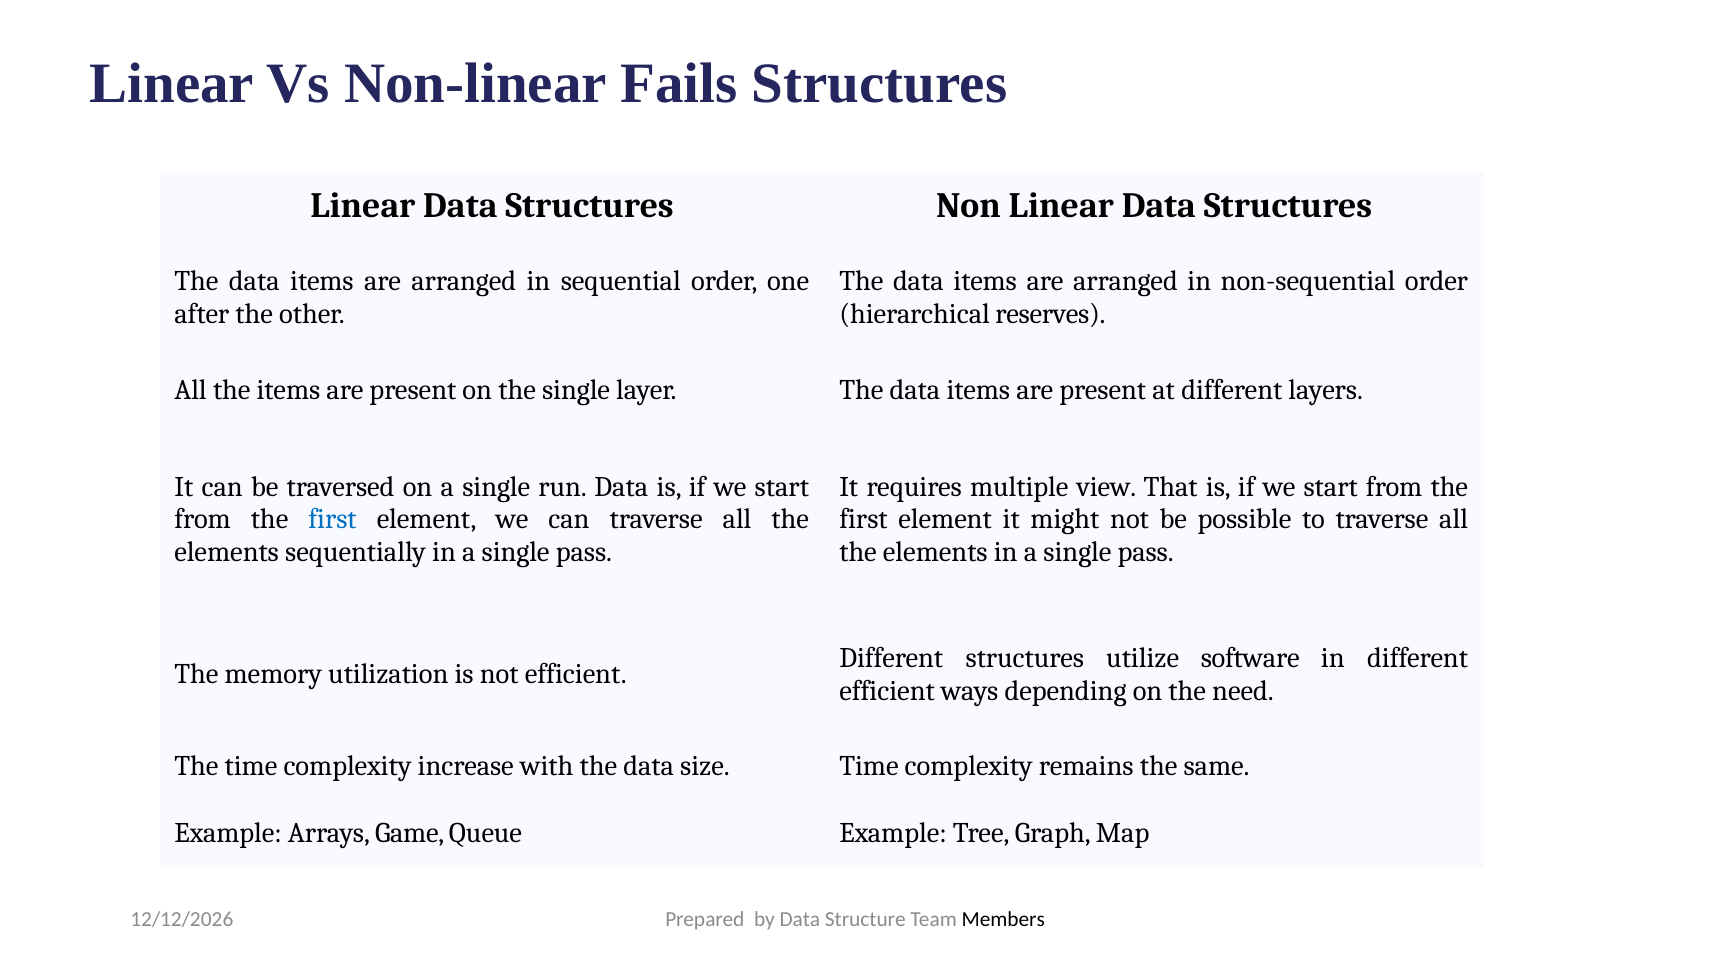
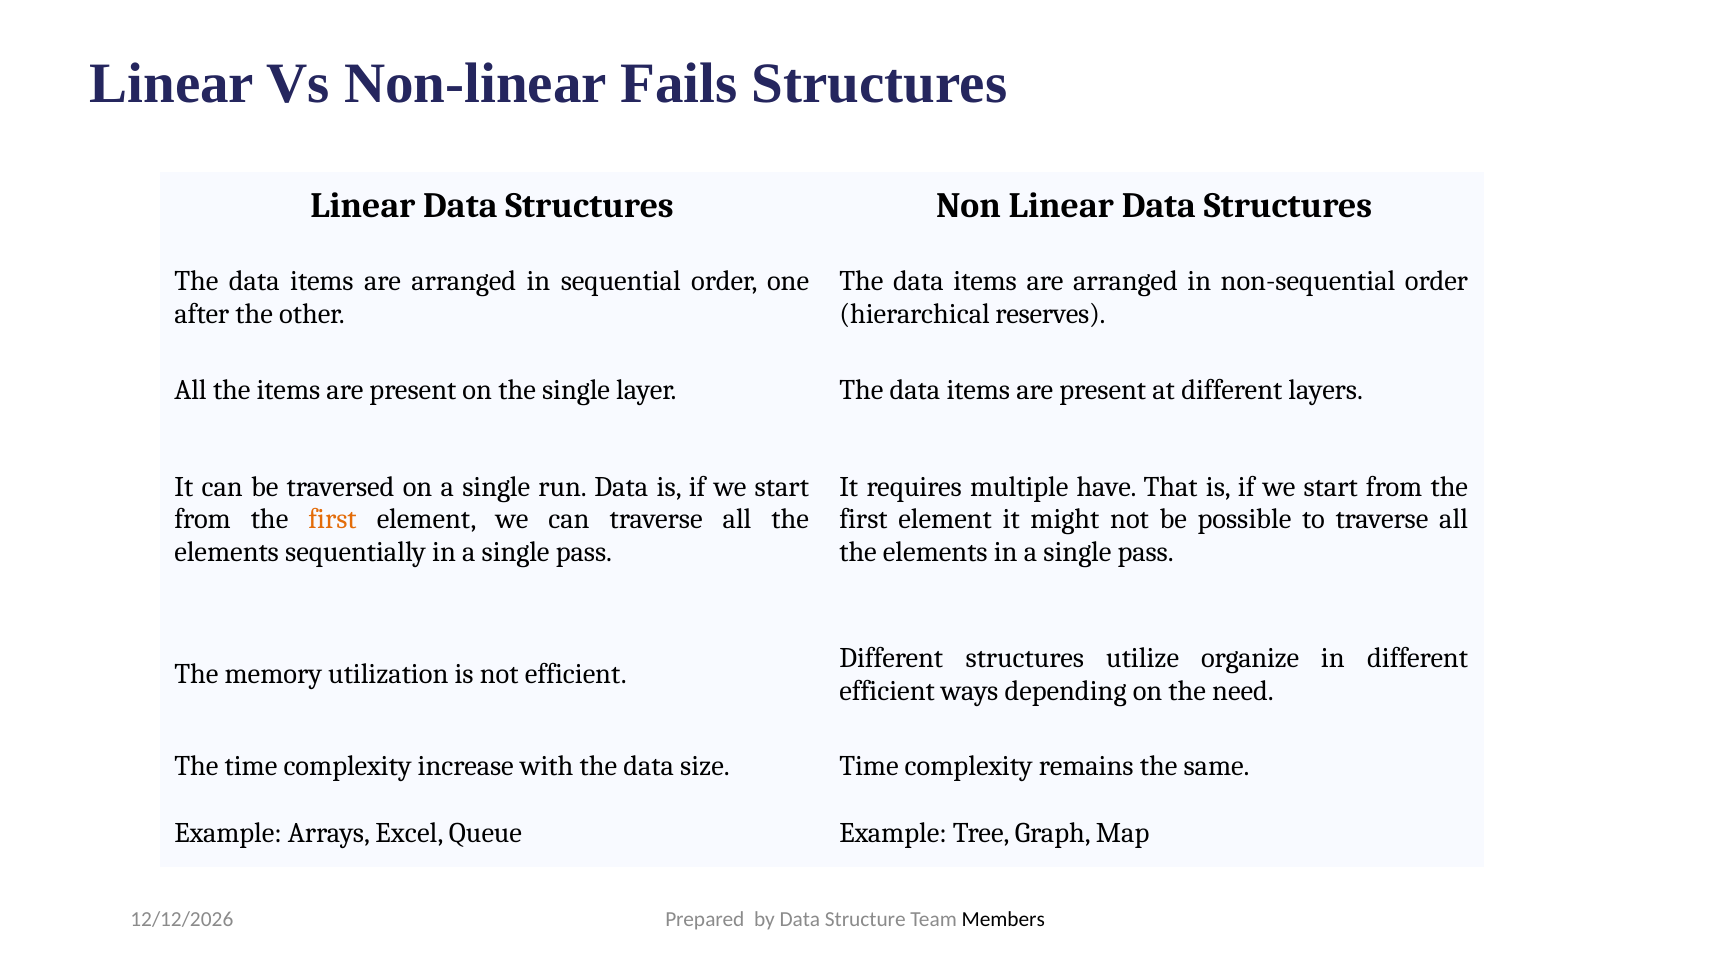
view: view -> have (1107, 486)
first colour: blue -> orange (333, 519)
software: software -> organize (1250, 658)
Game: Game -> Excel (409, 833)
